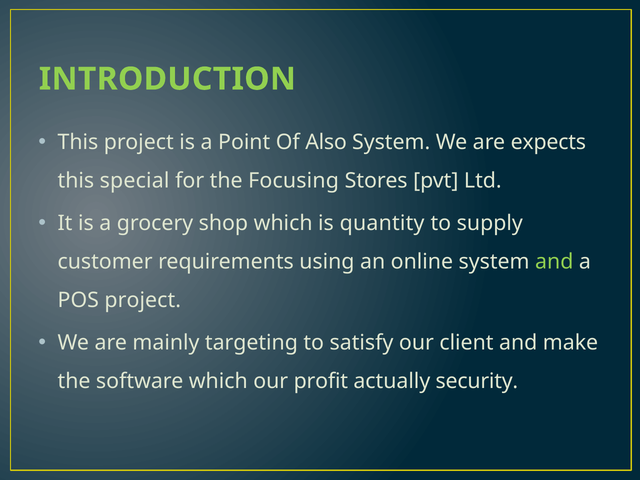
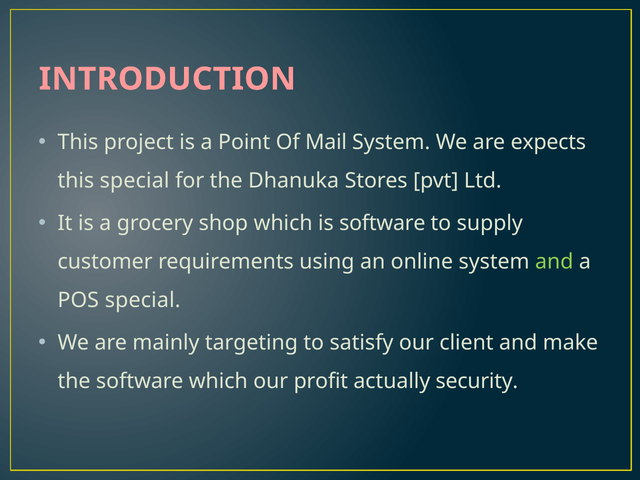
INTRODUCTION colour: light green -> pink (167, 79)
Also: Also -> Mail (326, 142)
Focusing: Focusing -> Dhanuka (294, 181)
is quantity: quantity -> software (382, 223)
POS project: project -> special (143, 300)
